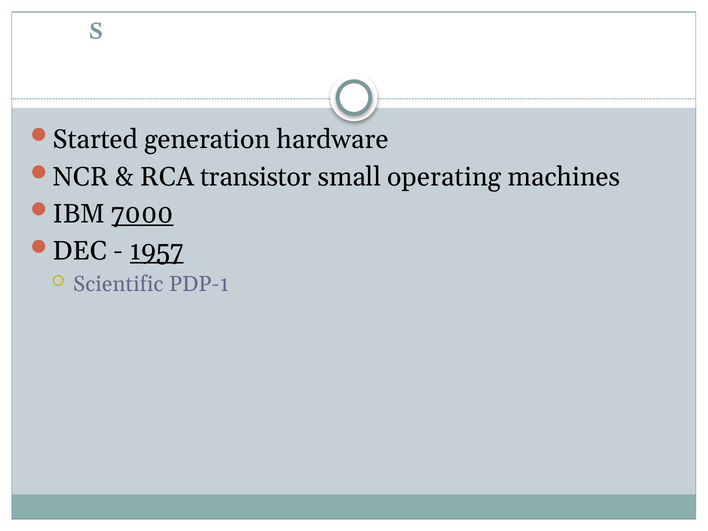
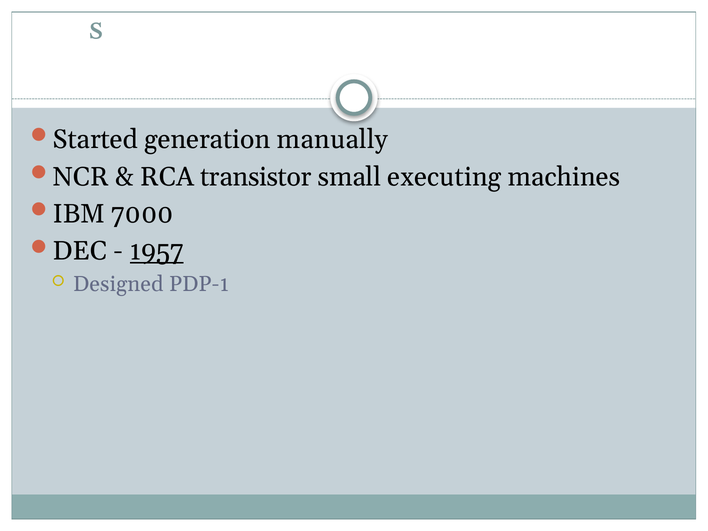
hardware: hardware -> manually (332, 140)
operating: operating -> executing (444, 177)
7000 underline: present -> none (143, 214)
Scientific: Scientific -> Designed (118, 284)
